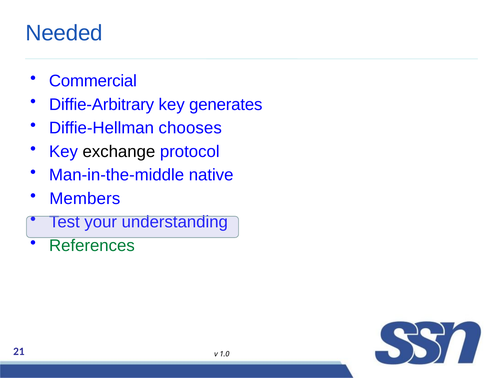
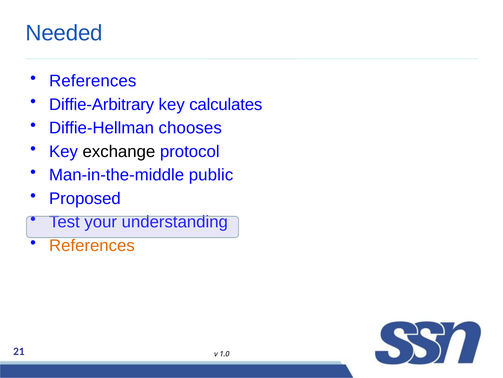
Commercial: Commercial -> References (93, 81)
generates: generates -> calculates (226, 104)
native: native -> public (211, 175)
Members: Members -> Proposed (85, 198)
References colour: green -> orange (92, 245)
